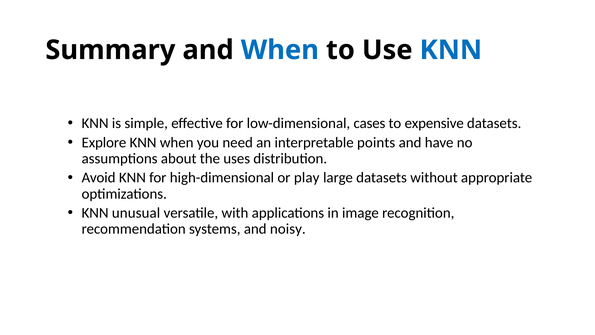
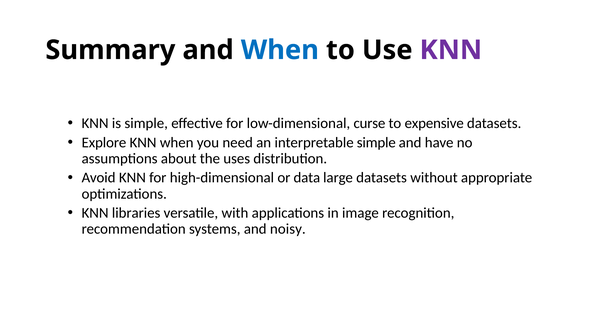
KNN colour: blue -> purple (451, 50)
cases: cases -> curse (369, 123)
interpretable points: points -> simple (376, 142)
play: play -> data (307, 178)
unusual: unusual -> libraries (136, 213)
